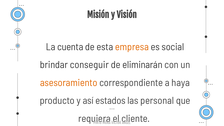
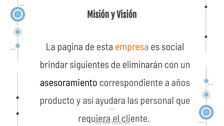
cuenta: cuenta -> pagina (70, 47)
conseguir: conseguir -> siguientes (89, 65)
asesoramiento colour: orange -> black (69, 83)
a haya: haya -> años (181, 83)
estados: estados -> ayudara (110, 101)
